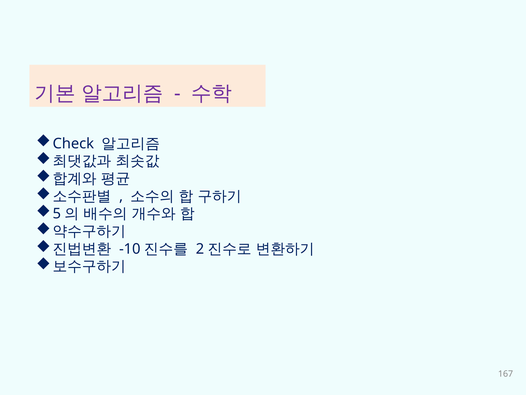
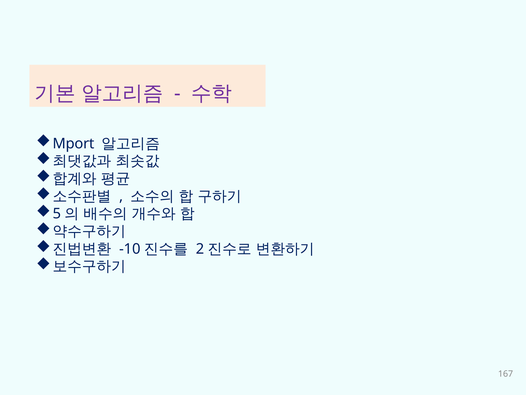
Check: Check -> Mport (73, 143)
